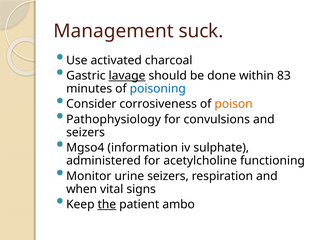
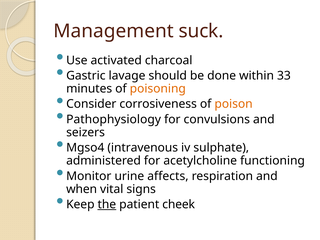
lavage underline: present -> none (127, 76)
83: 83 -> 33 (284, 76)
poisoning colour: blue -> orange (158, 89)
information: information -> intravenous (143, 148)
urine seizers: seizers -> affects (168, 176)
ambo: ambo -> cheek (179, 204)
